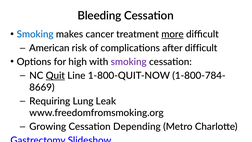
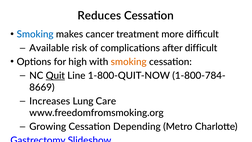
Bleeding: Bleeding -> Reduces (99, 16)
more underline: present -> none (173, 34)
American: American -> Available (49, 48)
smoking colour: purple -> orange (129, 62)
Requiring: Requiring -> Increases (50, 101)
Leak: Leak -> Care (106, 101)
